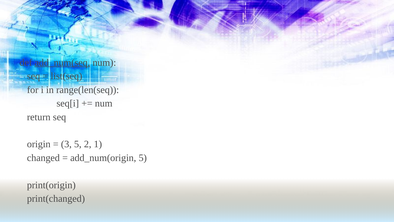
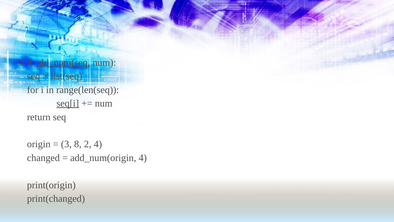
seq[i underline: none -> present (68, 103)
3 5: 5 -> 8 (78, 144)
2 1: 1 -> 4 (98, 144)
add_num(origin 5: 5 -> 4 (143, 158)
